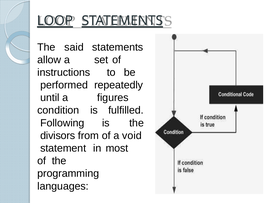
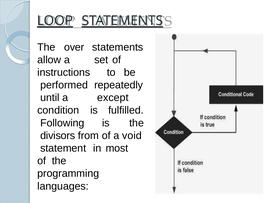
said: said -> over (74, 47)
figures: figures -> except (113, 97)
